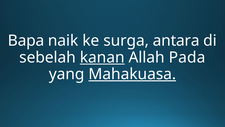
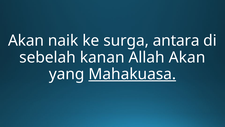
Bapa: Bapa -> Akan (26, 41)
kanan underline: present -> none (102, 57)
Allah Pada: Pada -> Akan (187, 57)
